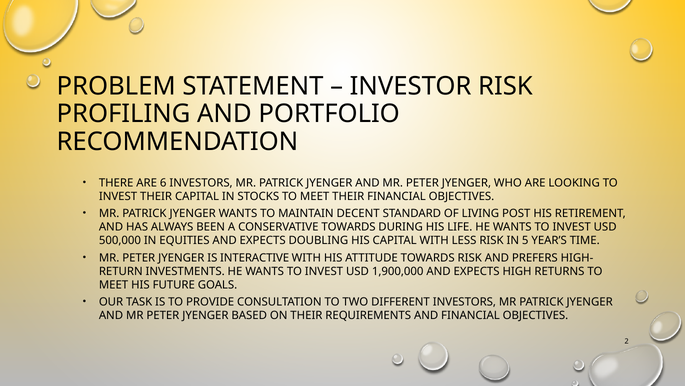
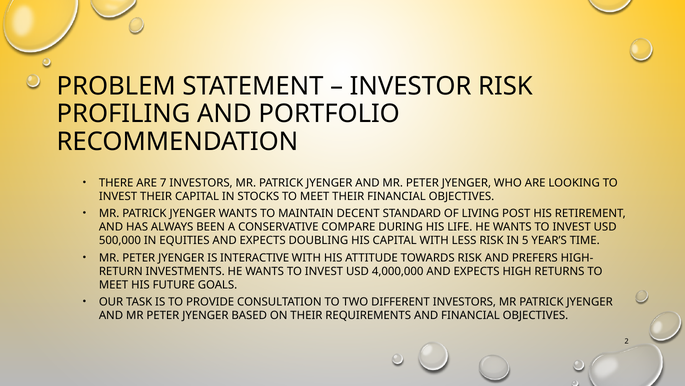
6: 6 -> 7 (163, 182)
CONSERVATIVE TOWARDS: TOWARDS -> COMPARE (348, 227)
1,900,000: 1,900,000 -> 4,000,000 (398, 271)
